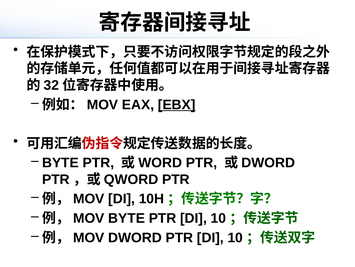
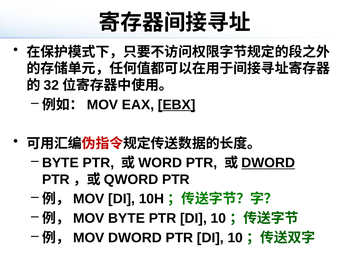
DWORD underline: none -> present (268, 162)
